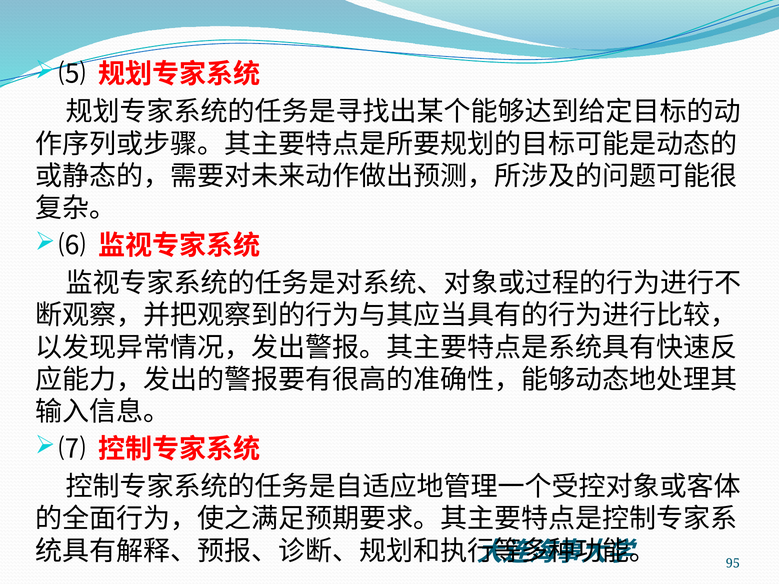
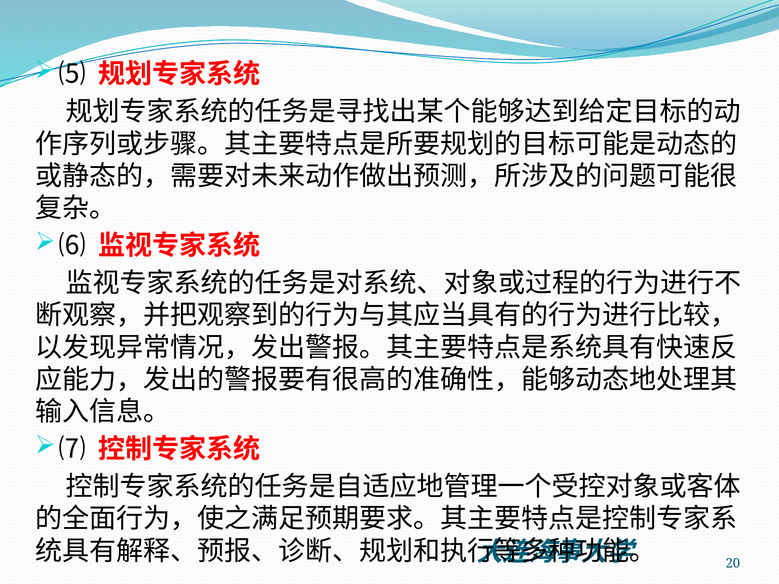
95: 95 -> 20 (733, 564)
